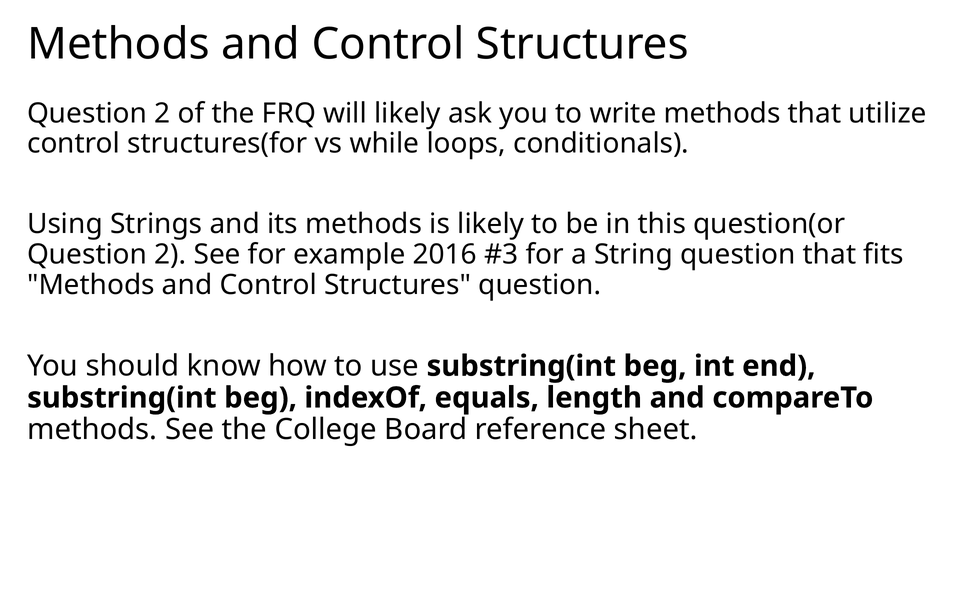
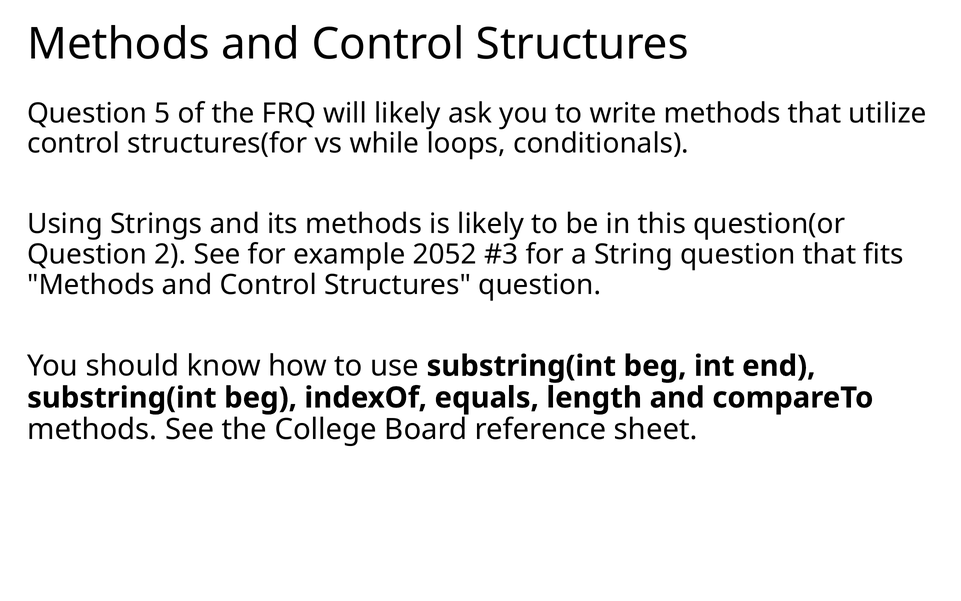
2: 2 -> 5 (162, 113)
2016: 2016 -> 2052 (445, 254)
